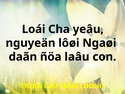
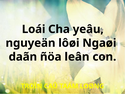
laâu: laâu -> leân (77, 57)
